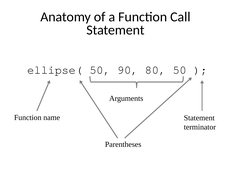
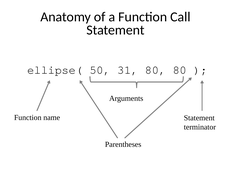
90: 90 -> 31 (128, 70)
80 50: 50 -> 80 (180, 70)
